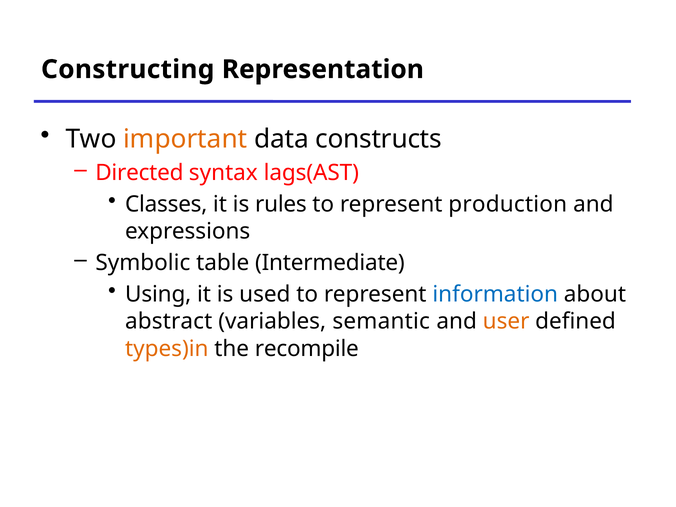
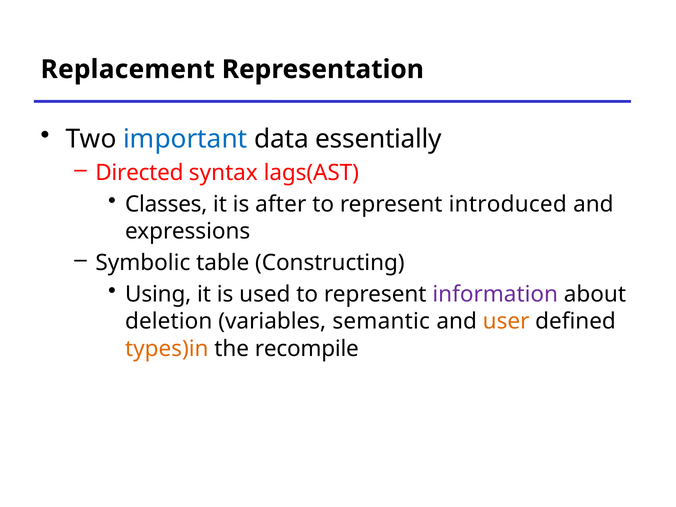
Constructing: Constructing -> Replacement (128, 69)
important colour: orange -> blue (185, 139)
constructs: constructs -> essentially (379, 139)
rules: rules -> after (281, 204)
production: production -> introduced (508, 204)
Intermediate: Intermediate -> Constructing (330, 263)
information colour: blue -> purple (495, 294)
abstract: abstract -> deletion (169, 322)
